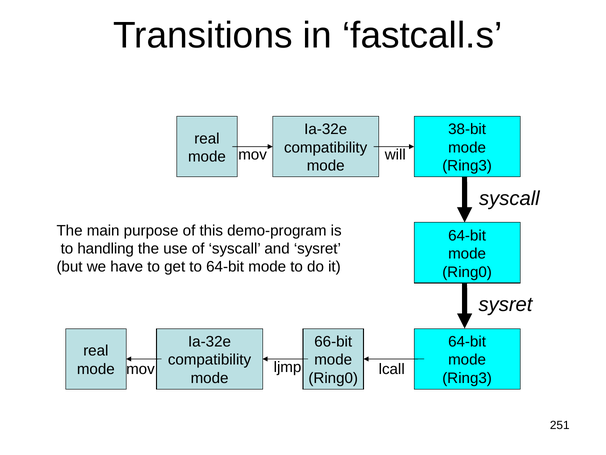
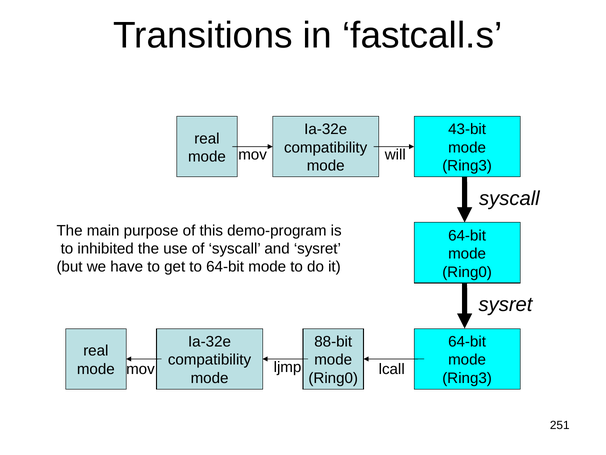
38-bit: 38-bit -> 43-bit (467, 129)
handling: handling -> inhibited (106, 248)
66-bit: 66-bit -> 88-bit (333, 341)
